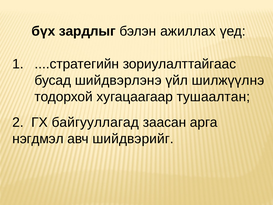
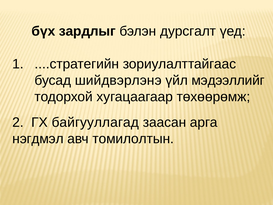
ажиллах: ажиллах -> дурсгалт (188, 31)
шилжүүлнэ: шилжүүлнэ -> мэдээллийг (228, 80)
тушаалтан: тушаалтан -> төхөөрөмж (213, 97)
шийдвэрийг: шийдвэрийг -> томилолтын (133, 139)
